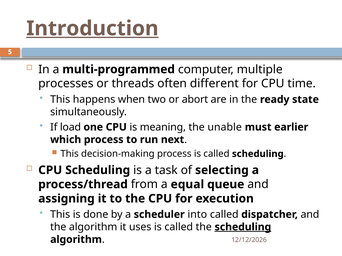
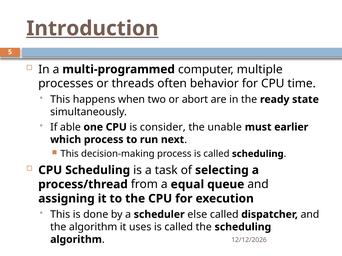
different: different -> behavior (214, 84)
load: load -> able (70, 127)
meaning: meaning -> consider (163, 127)
into: into -> else (197, 215)
scheduling underline: present -> none (243, 227)
